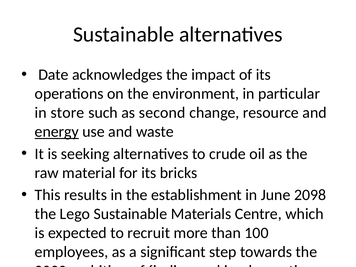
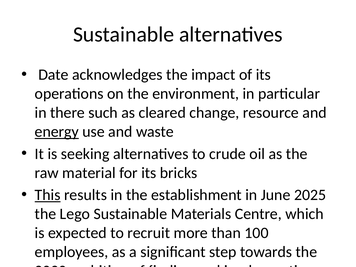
store: store -> there (68, 113)
second: second -> cleared (162, 113)
This underline: none -> present (48, 195)
2098: 2098 -> 2025 (310, 195)
